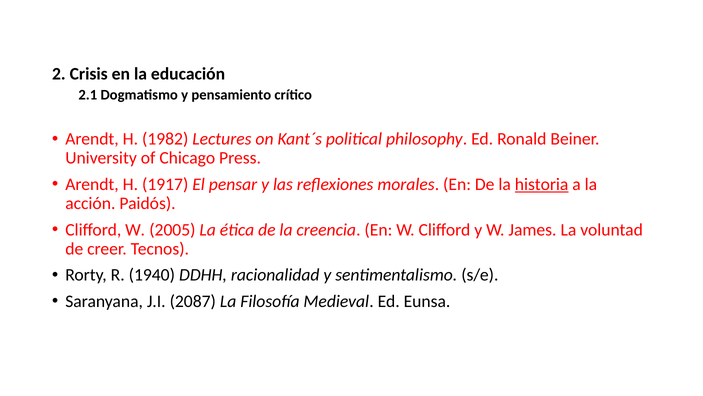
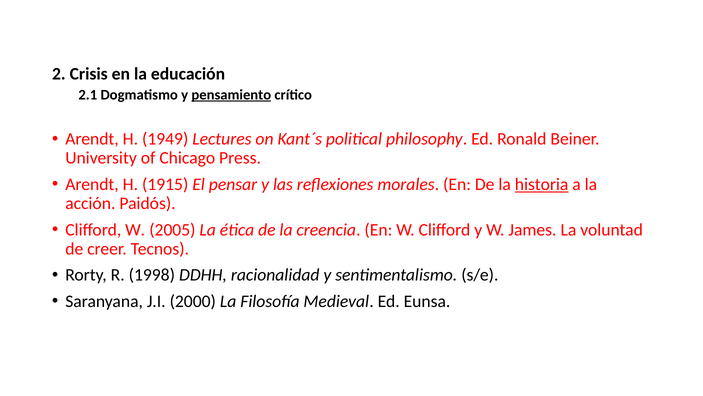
pensamiento underline: none -> present (231, 95)
1982: 1982 -> 1949 (165, 139)
1917: 1917 -> 1915 (165, 184)
1940: 1940 -> 1998 (152, 275)
2087: 2087 -> 2000 (193, 301)
